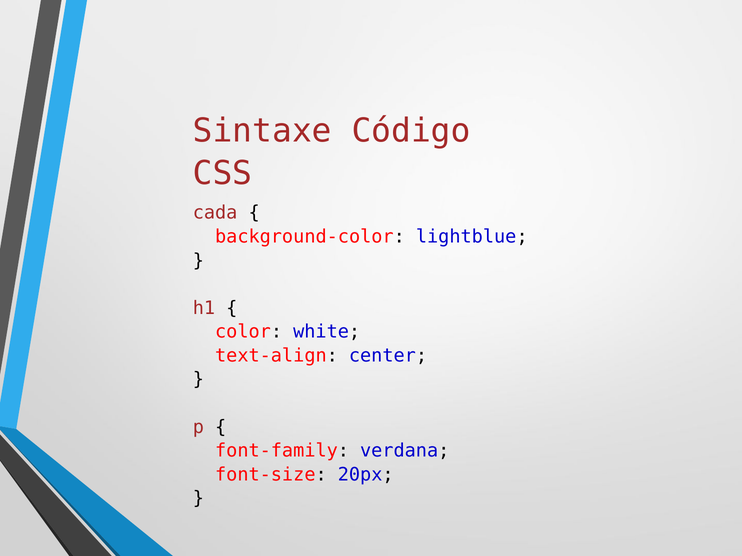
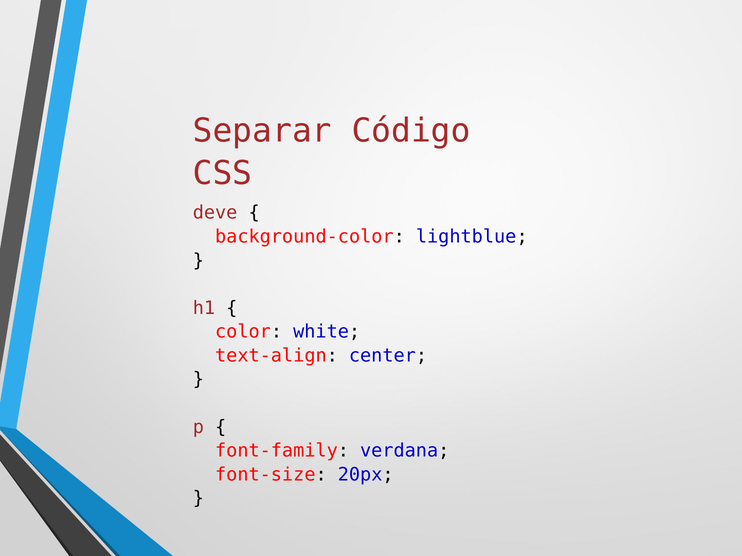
Sintaxe: Sintaxe -> Separar (262, 131)
cada: cada -> deve (215, 213)
